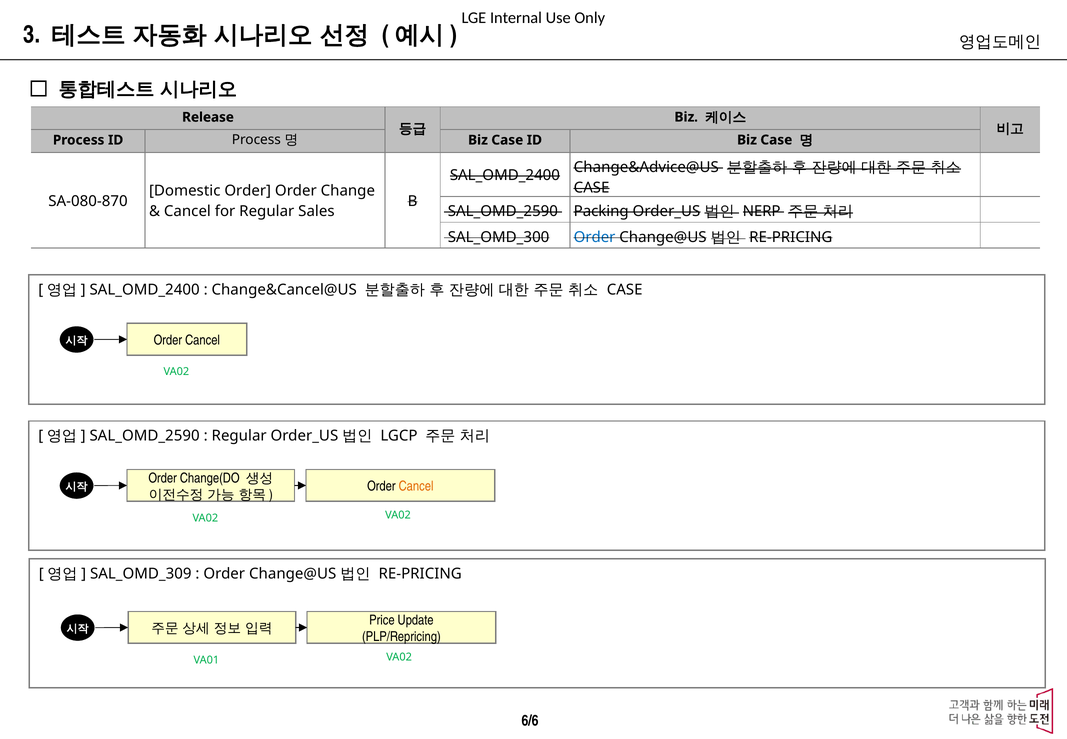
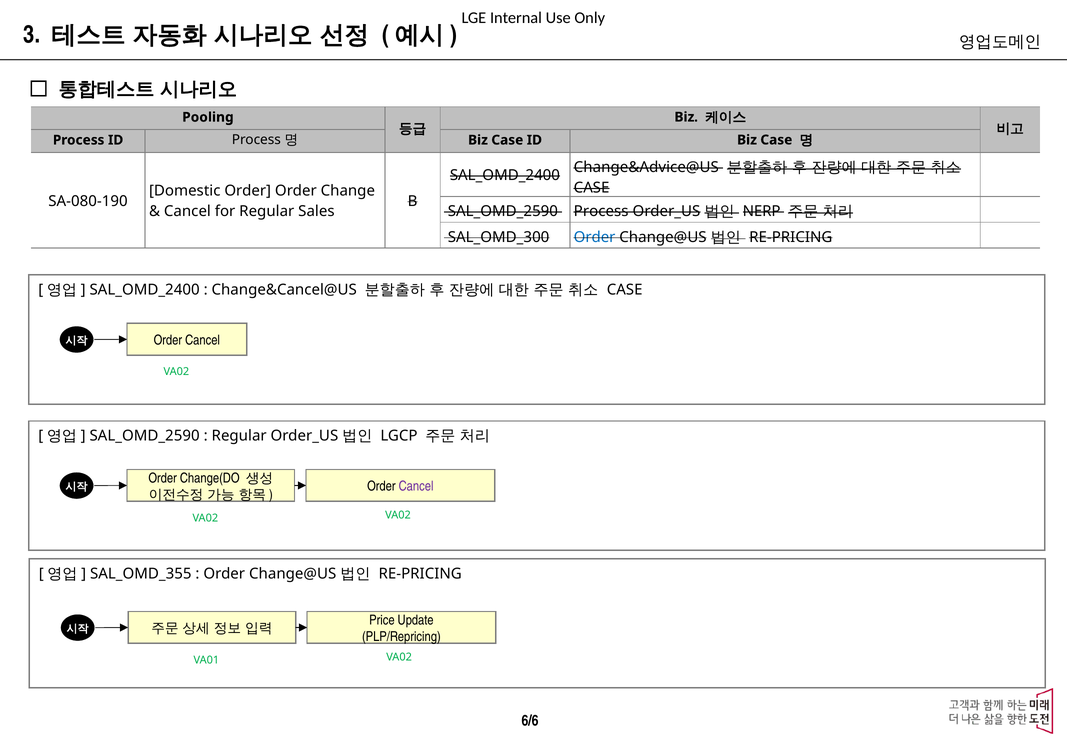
Release: Release -> Pooling (208, 117)
SA-080-870: SA-080-870 -> SA-080-190 (88, 201)
SAL_OMD_2590 Packing: Packing -> Process (601, 211)
Cancel colour: orange -> purple (416, 486)
SAL_OMD_309: SAL_OMD_309 -> SAL_OMD_355 (141, 573)
